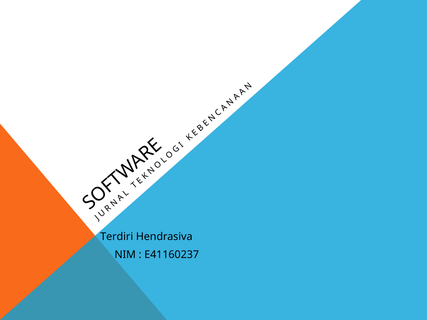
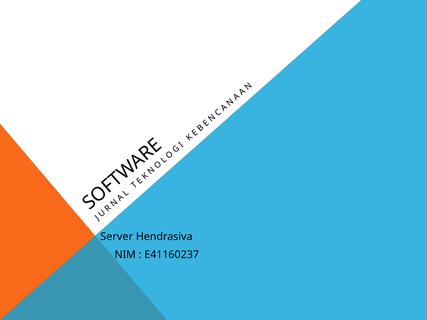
Terdiri: Terdiri -> Server (117, 237)
